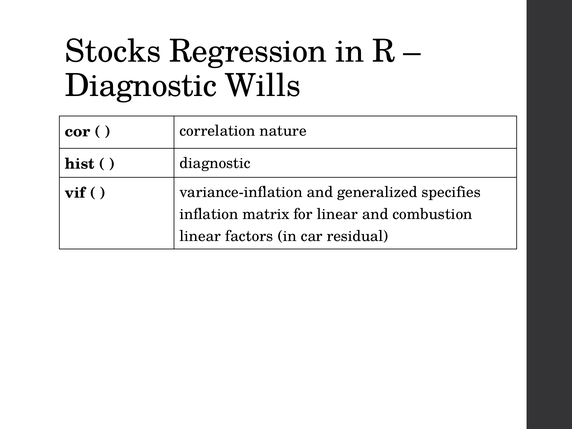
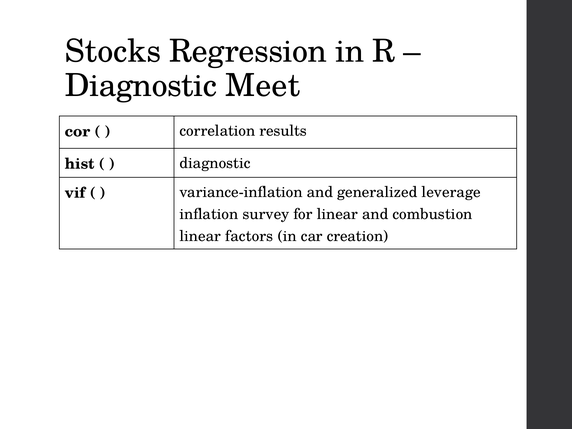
Wills: Wills -> Meet (263, 86)
nature: nature -> results (283, 131)
specifies: specifies -> leverage (451, 192)
matrix: matrix -> survey (266, 214)
residual: residual -> creation (358, 236)
